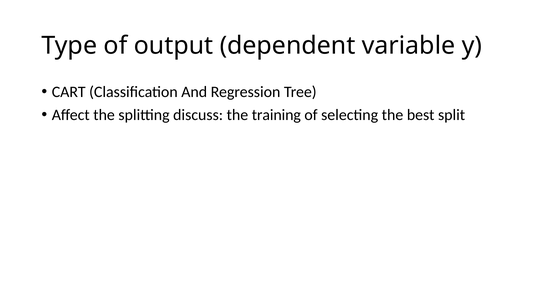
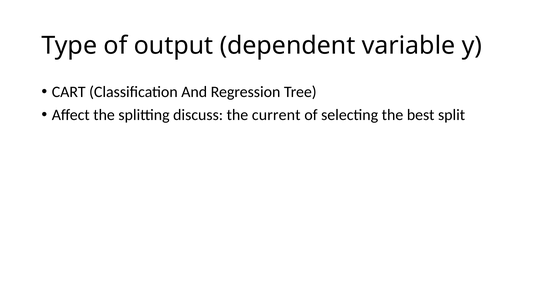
training: training -> current (276, 115)
